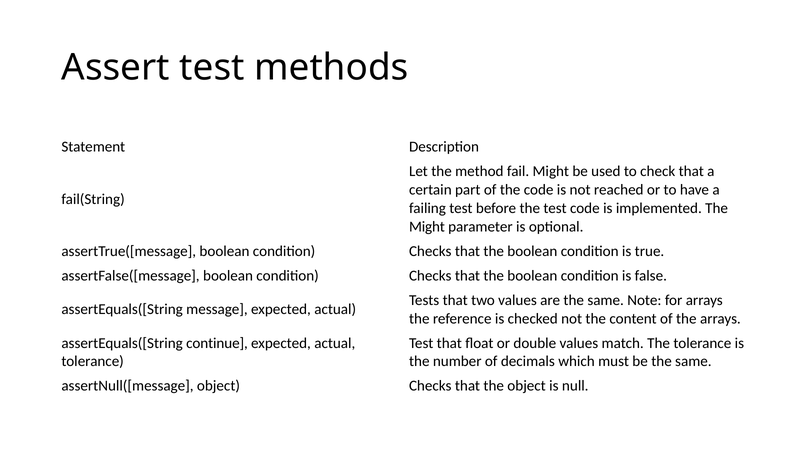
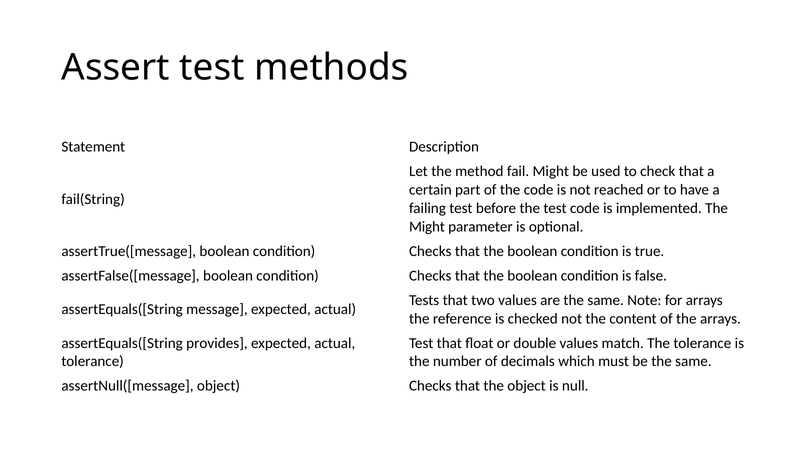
continue: continue -> provides (217, 343)
